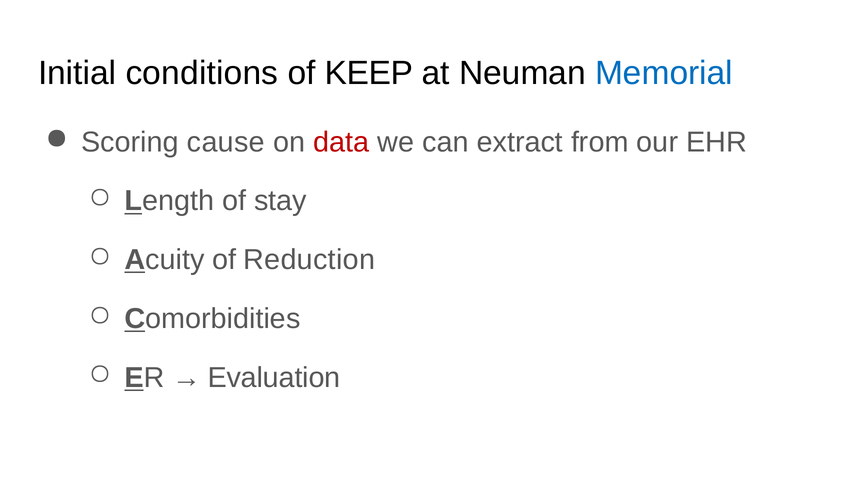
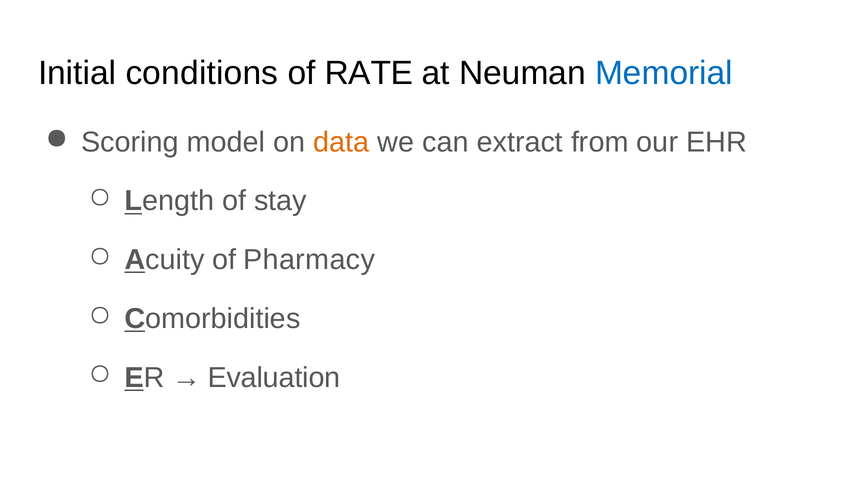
KEEP: KEEP -> RATE (369, 73)
cause: cause -> model (226, 142)
data colour: red -> orange (341, 142)
Reduction: Reduction -> Pharmacy (309, 260)
